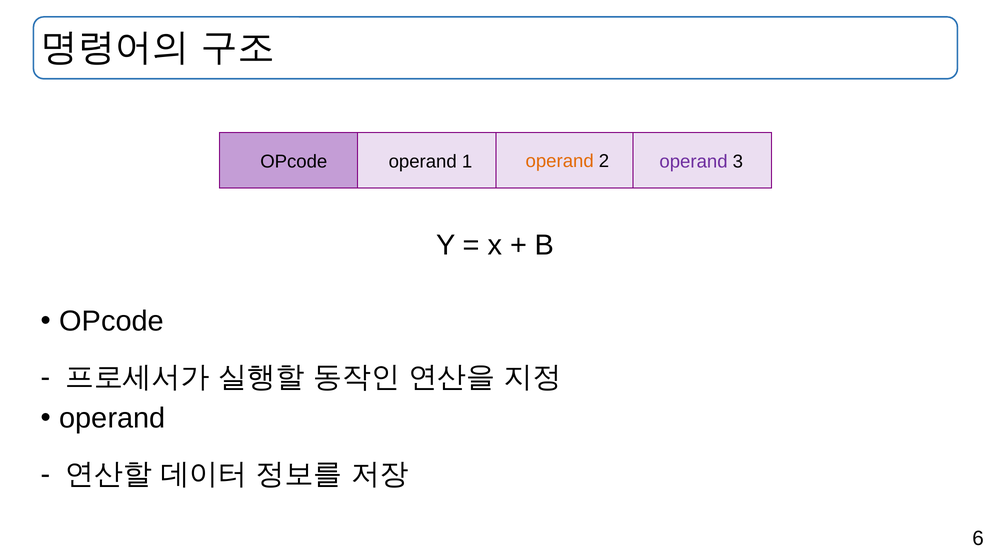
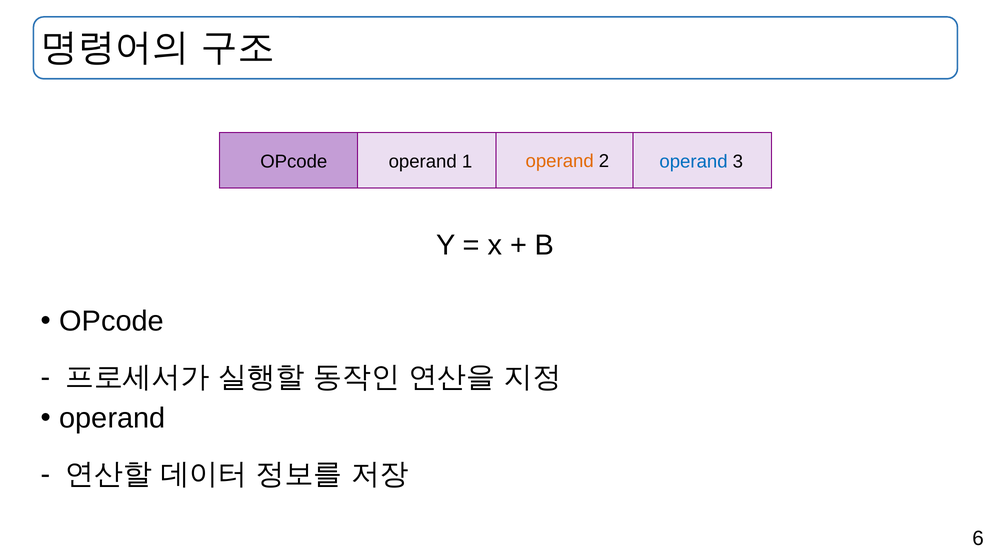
operand colour: purple -> blue (694, 162)
